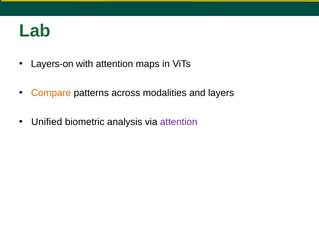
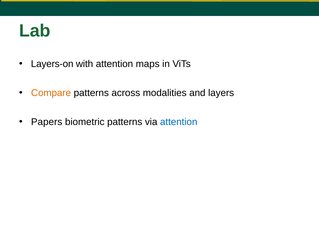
Unified: Unified -> Papers (47, 122)
biometric analysis: analysis -> patterns (125, 122)
attention colour: purple -> blue (179, 122)
